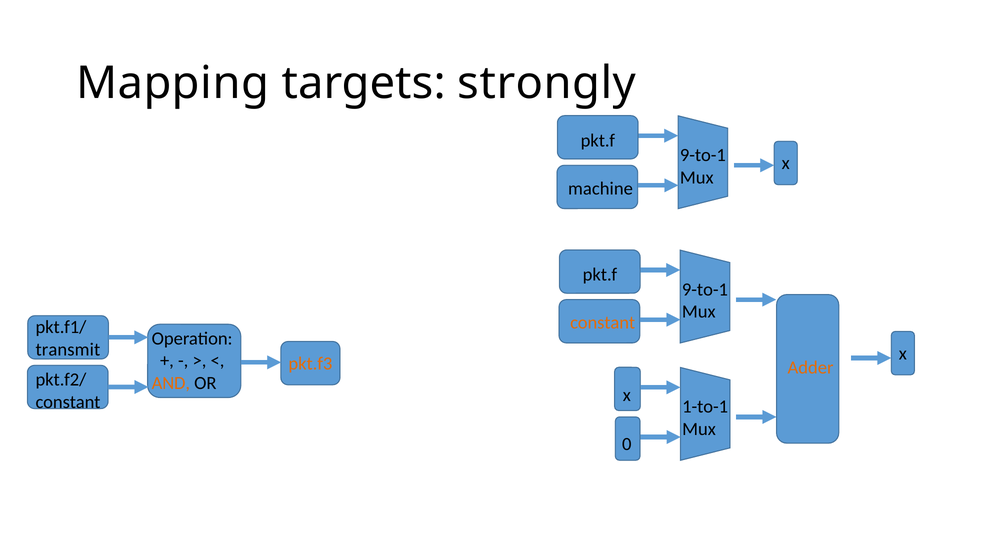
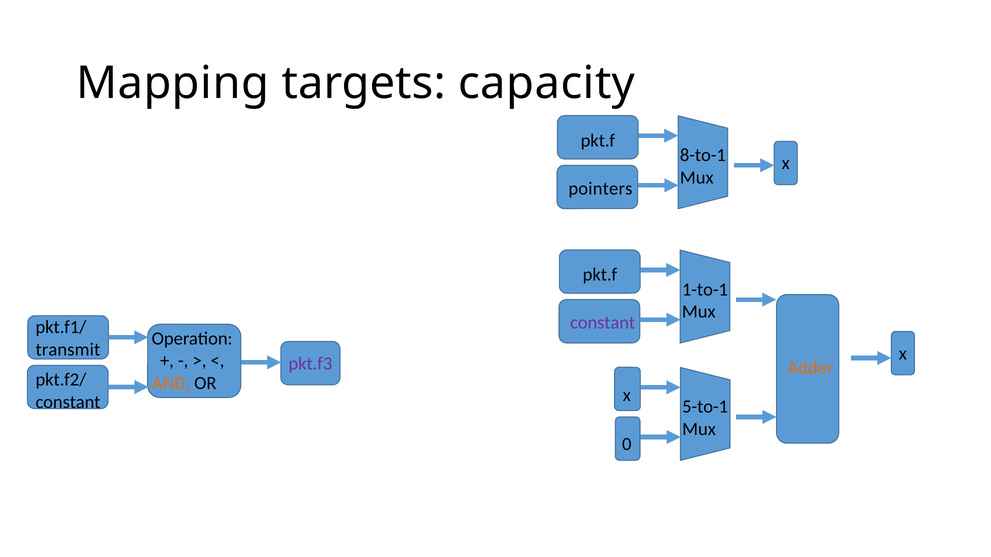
strongly: strongly -> capacity (547, 83)
9-to-1: 9-to-1 -> 8-to-1 (703, 155)
machine: machine -> pointers (600, 189)
9-to-1: 9-to-1 -> 1-to-1 (705, 290)
constant colour: orange -> purple (603, 323)
pkt.f3 colour: orange -> purple (310, 364)
1-to-1: 1-to-1 -> 5-to-1 (705, 407)
